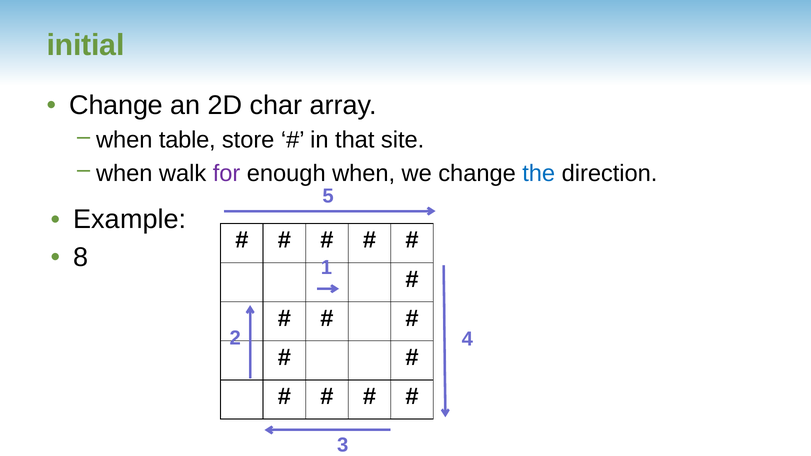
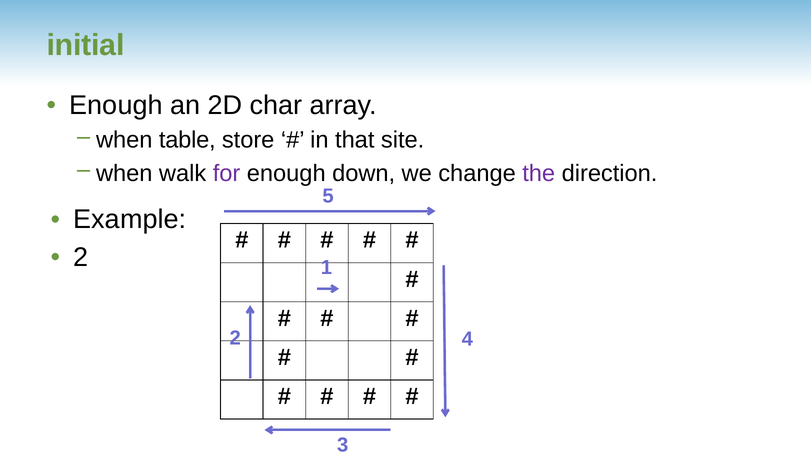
Change: Change -> Enough (116, 105)
enough when: when -> down (364, 173)
the colour: blue -> purple (539, 173)
8: 8 -> 2 (81, 258)
